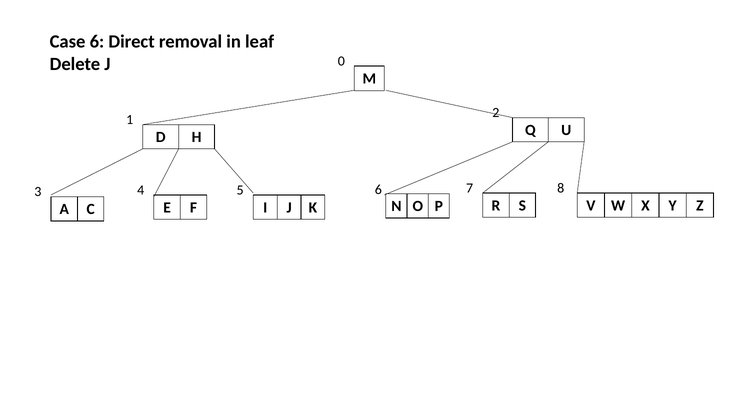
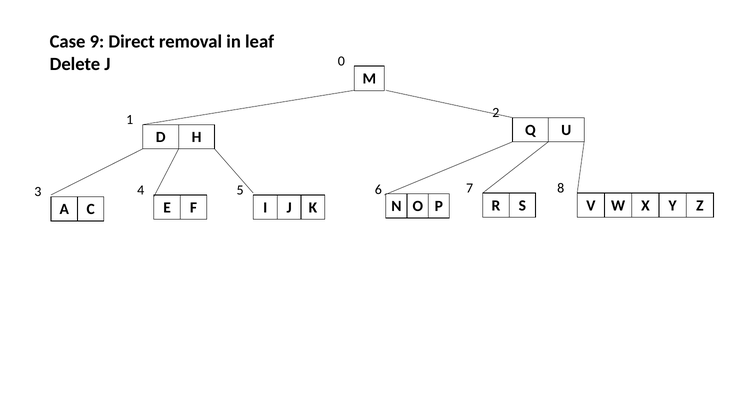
Case 6: 6 -> 9 (97, 42)
